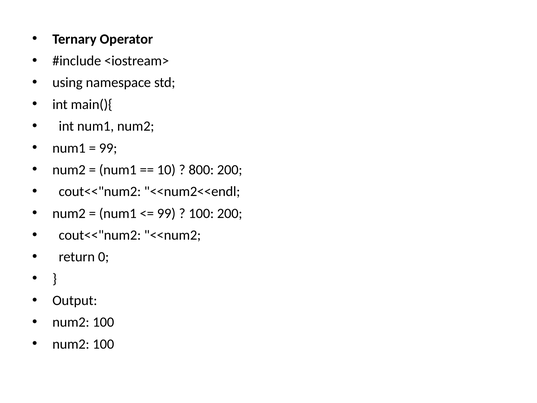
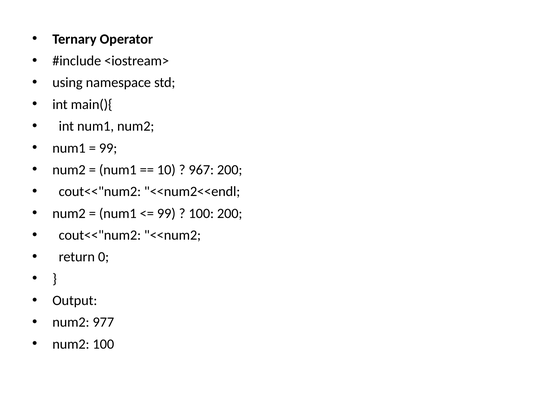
800: 800 -> 967 (201, 170)
100: 100 -> 977 (103, 322)
